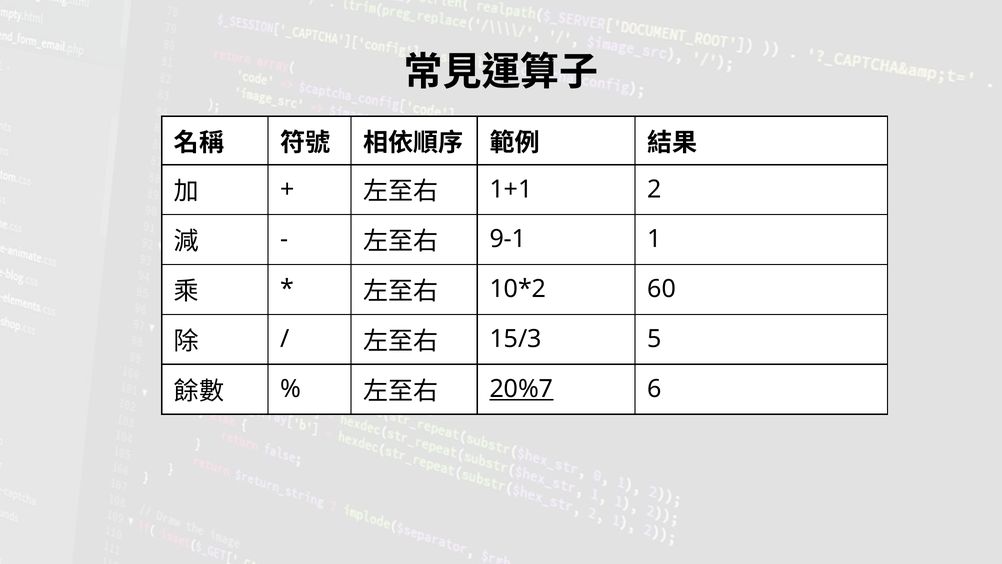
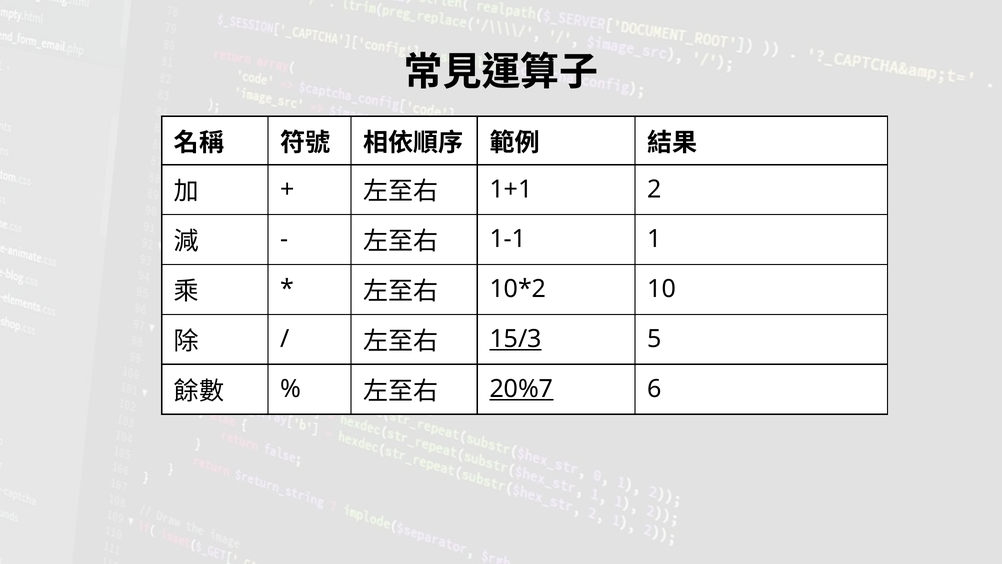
9-1: 9-1 -> 1-1 (508, 239)
60: 60 -> 10 (662, 289)
15/3 underline: none -> present (516, 339)
